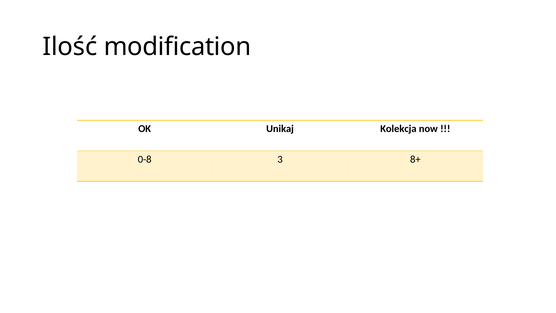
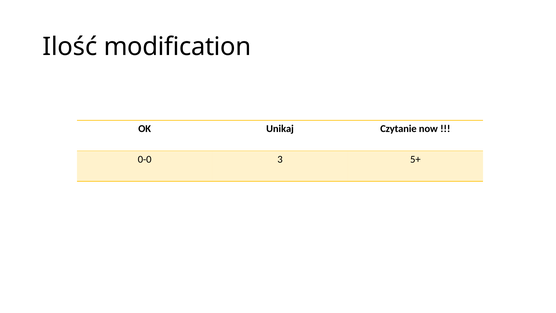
Kolekcja: Kolekcja -> Czytanie (398, 129)
0-8: 0-8 -> 0-0 (145, 159)
8+: 8+ -> 5+ (415, 159)
